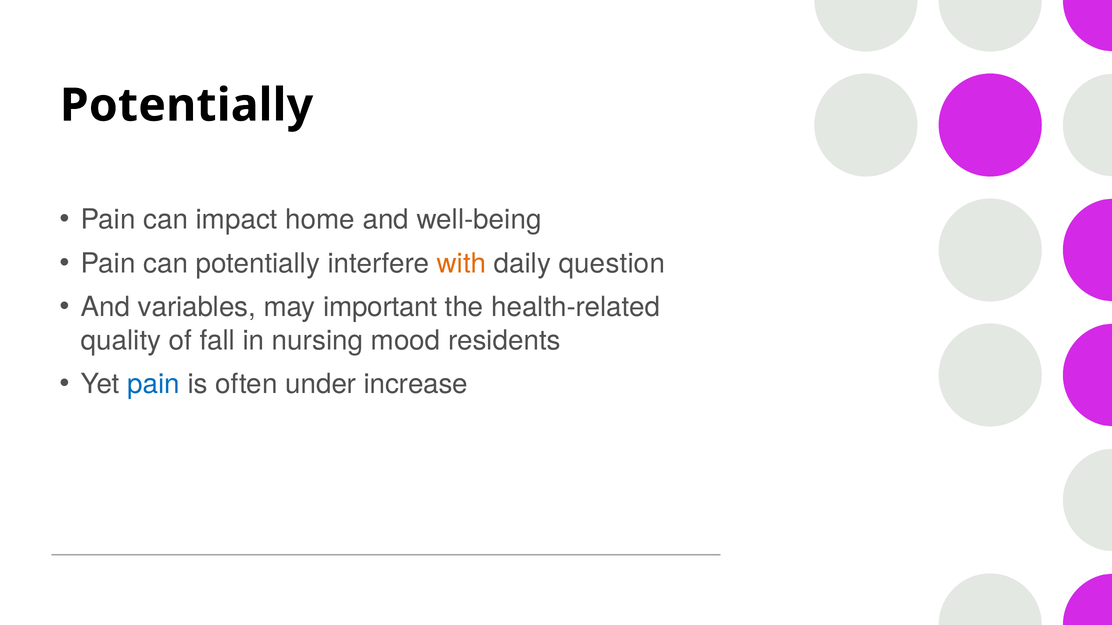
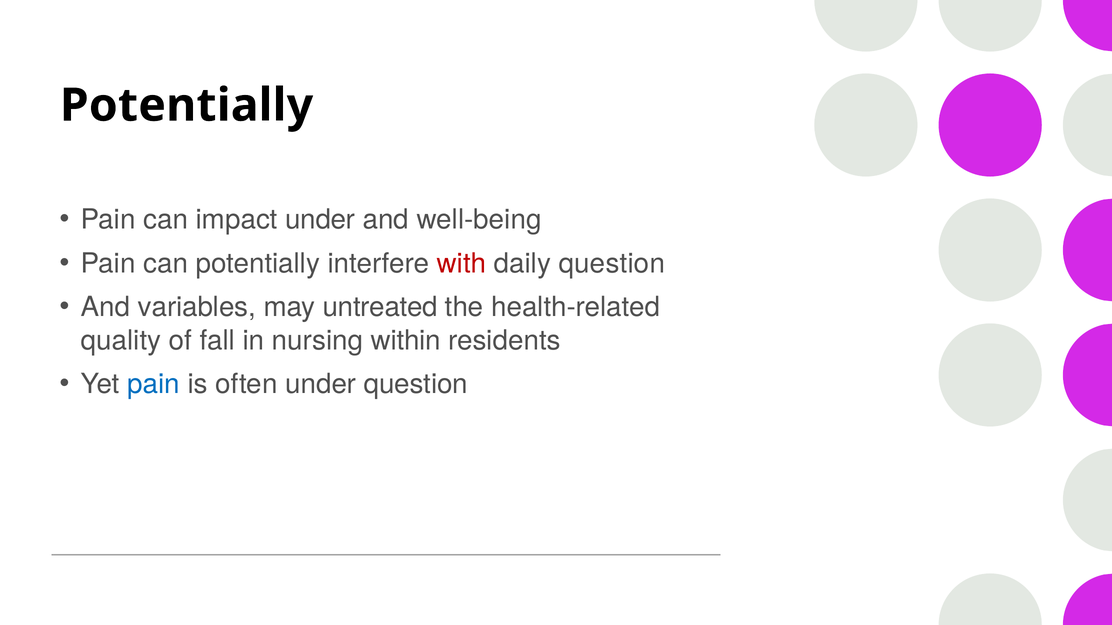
impact home: home -> under (320, 220)
with colour: orange -> red (462, 264)
important: important -> untreated (380, 307)
mood: mood -> within (406, 341)
under increase: increase -> question (416, 385)
